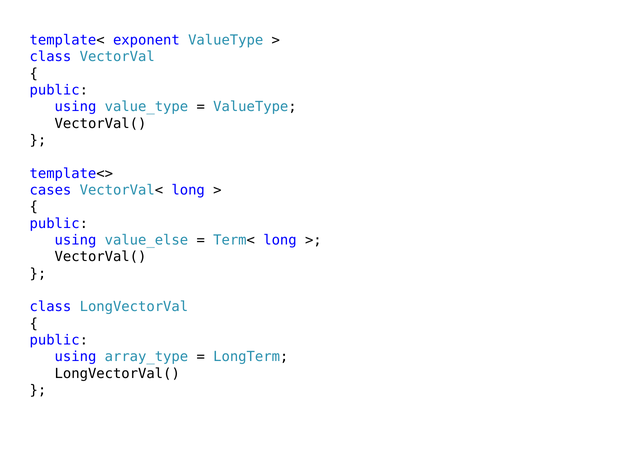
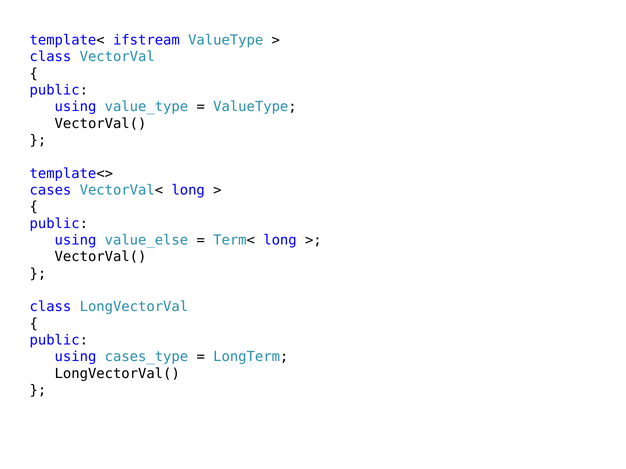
exponent: exponent -> ifstream (146, 40)
array_type: array_type -> cases_type (146, 357)
